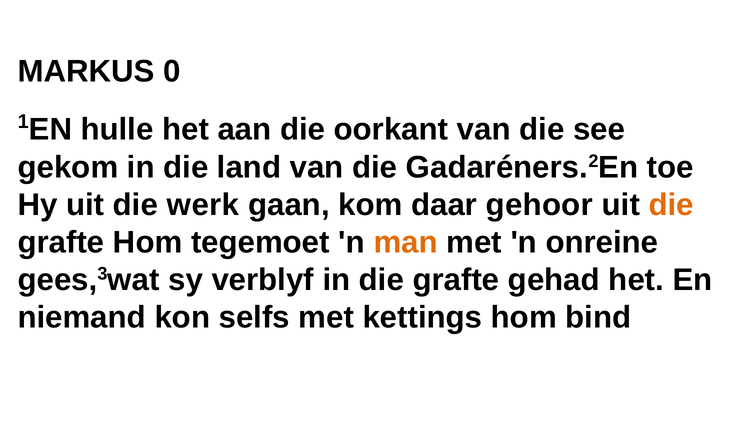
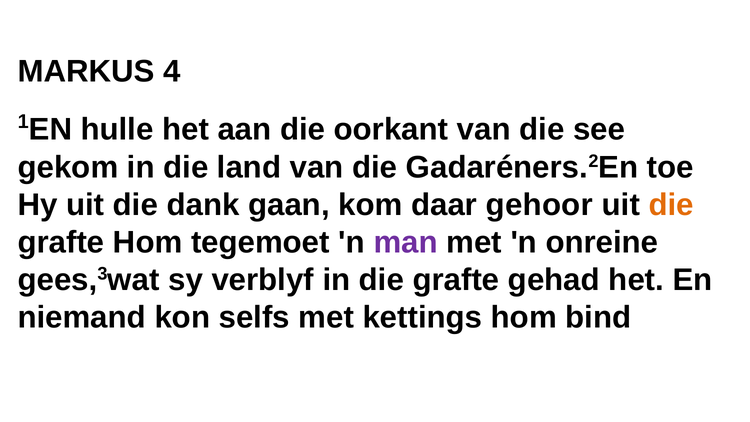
0: 0 -> 4 (172, 72)
werk: werk -> dank (203, 205)
man colour: orange -> purple (406, 242)
